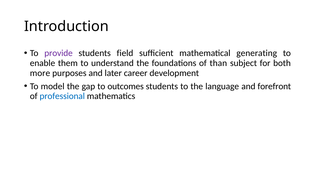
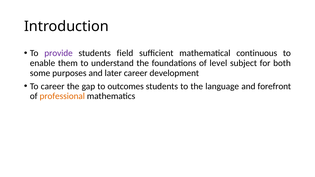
generating: generating -> continuous (257, 53)
than: than -> level (218, 63)
more: more -> some (40, 73)
To model: model -> career (53, 86)
professional colour: blue -> orange (62, 96)
